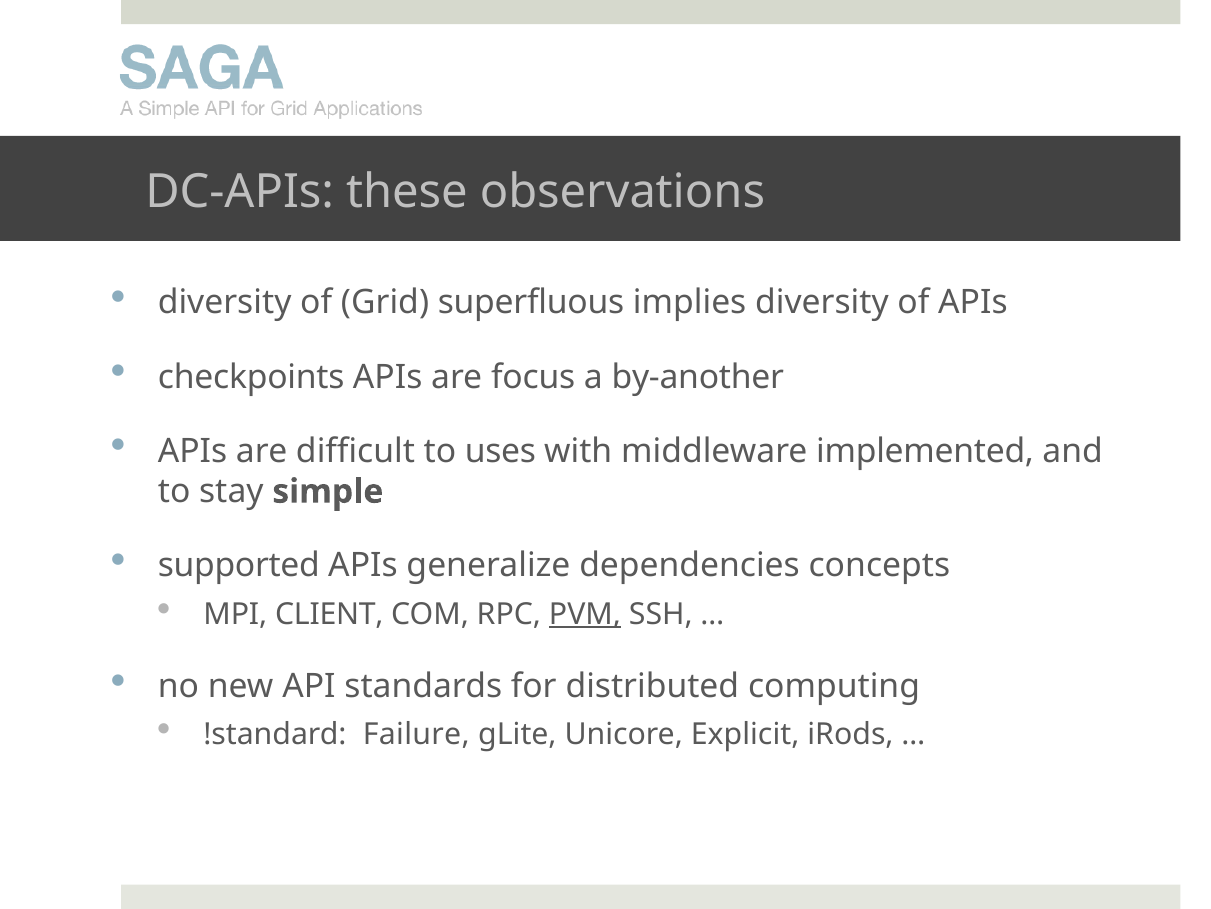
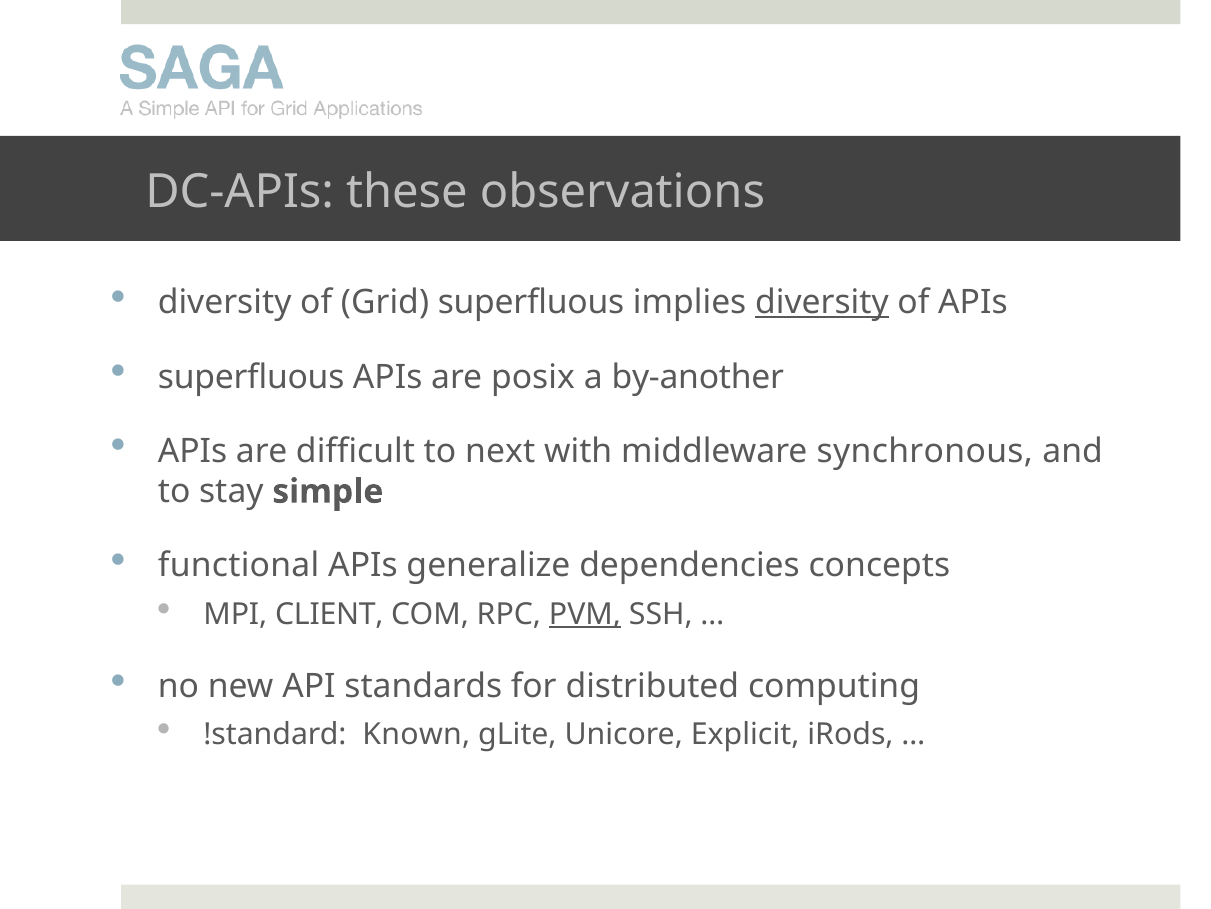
diversity underline: none -> present (822, 303)
checkpoints: checkpoints -> superfluous (251, 377)
focus: focus -> posix (533, 377)
uses: uses -> next (500, 451)
implemented: implemented -> synchronous (925, 451)
supported: supported -> functional (239, 565)
Failure: Failure -> Known (416, 734)
